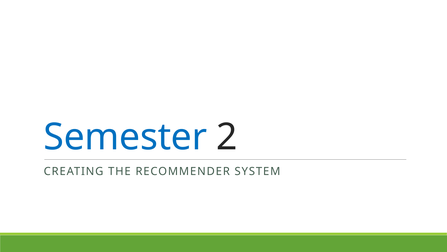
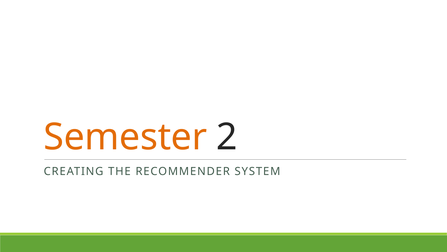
Semester colour: blue -> orange (125, 137)
